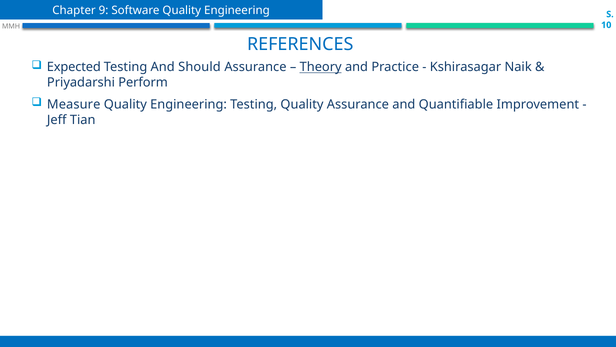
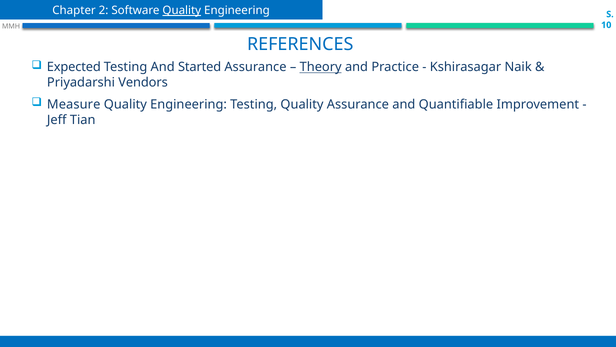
9: 9 -> 2 (104, 10)
Quality underline: none -> present (182, 10)
Should: Should -> Started (200, 67)
Perform: Perform -> Vendors (143, 83)
